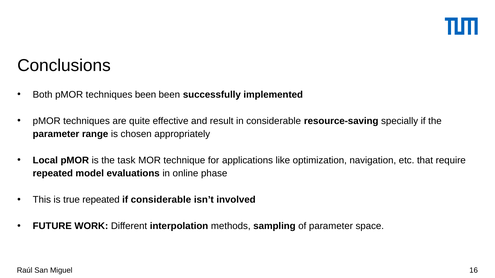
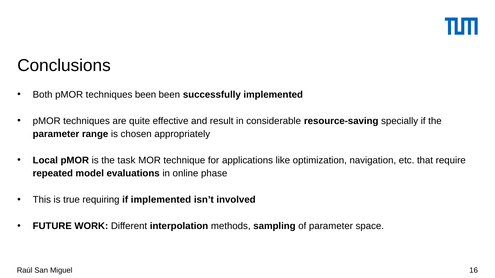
true repeated: repeated -> requiring (101, 200)
if considerable: considerable -> implemented (161, 200)
